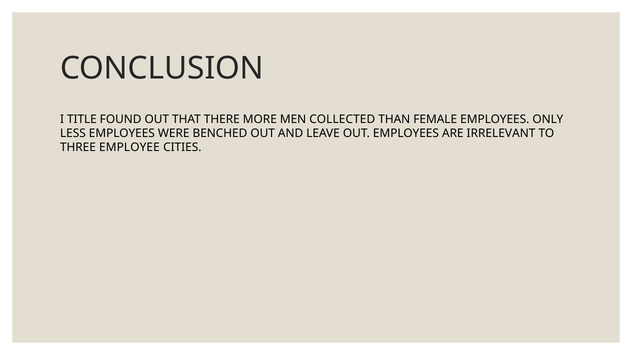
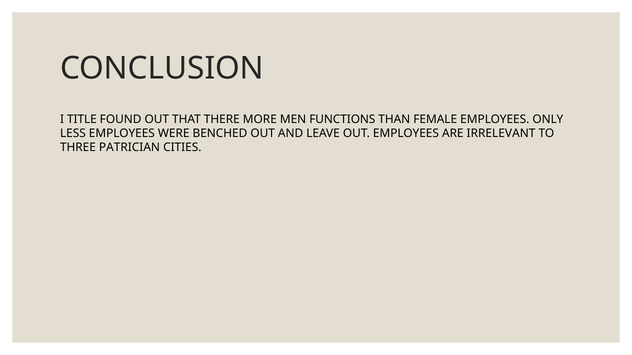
COLLECTED: COLLECTED -> FUNCTIONS (342, 119)
EMPLOYEE: EMPLOYEE -> PATRICIAN (129, 148)
